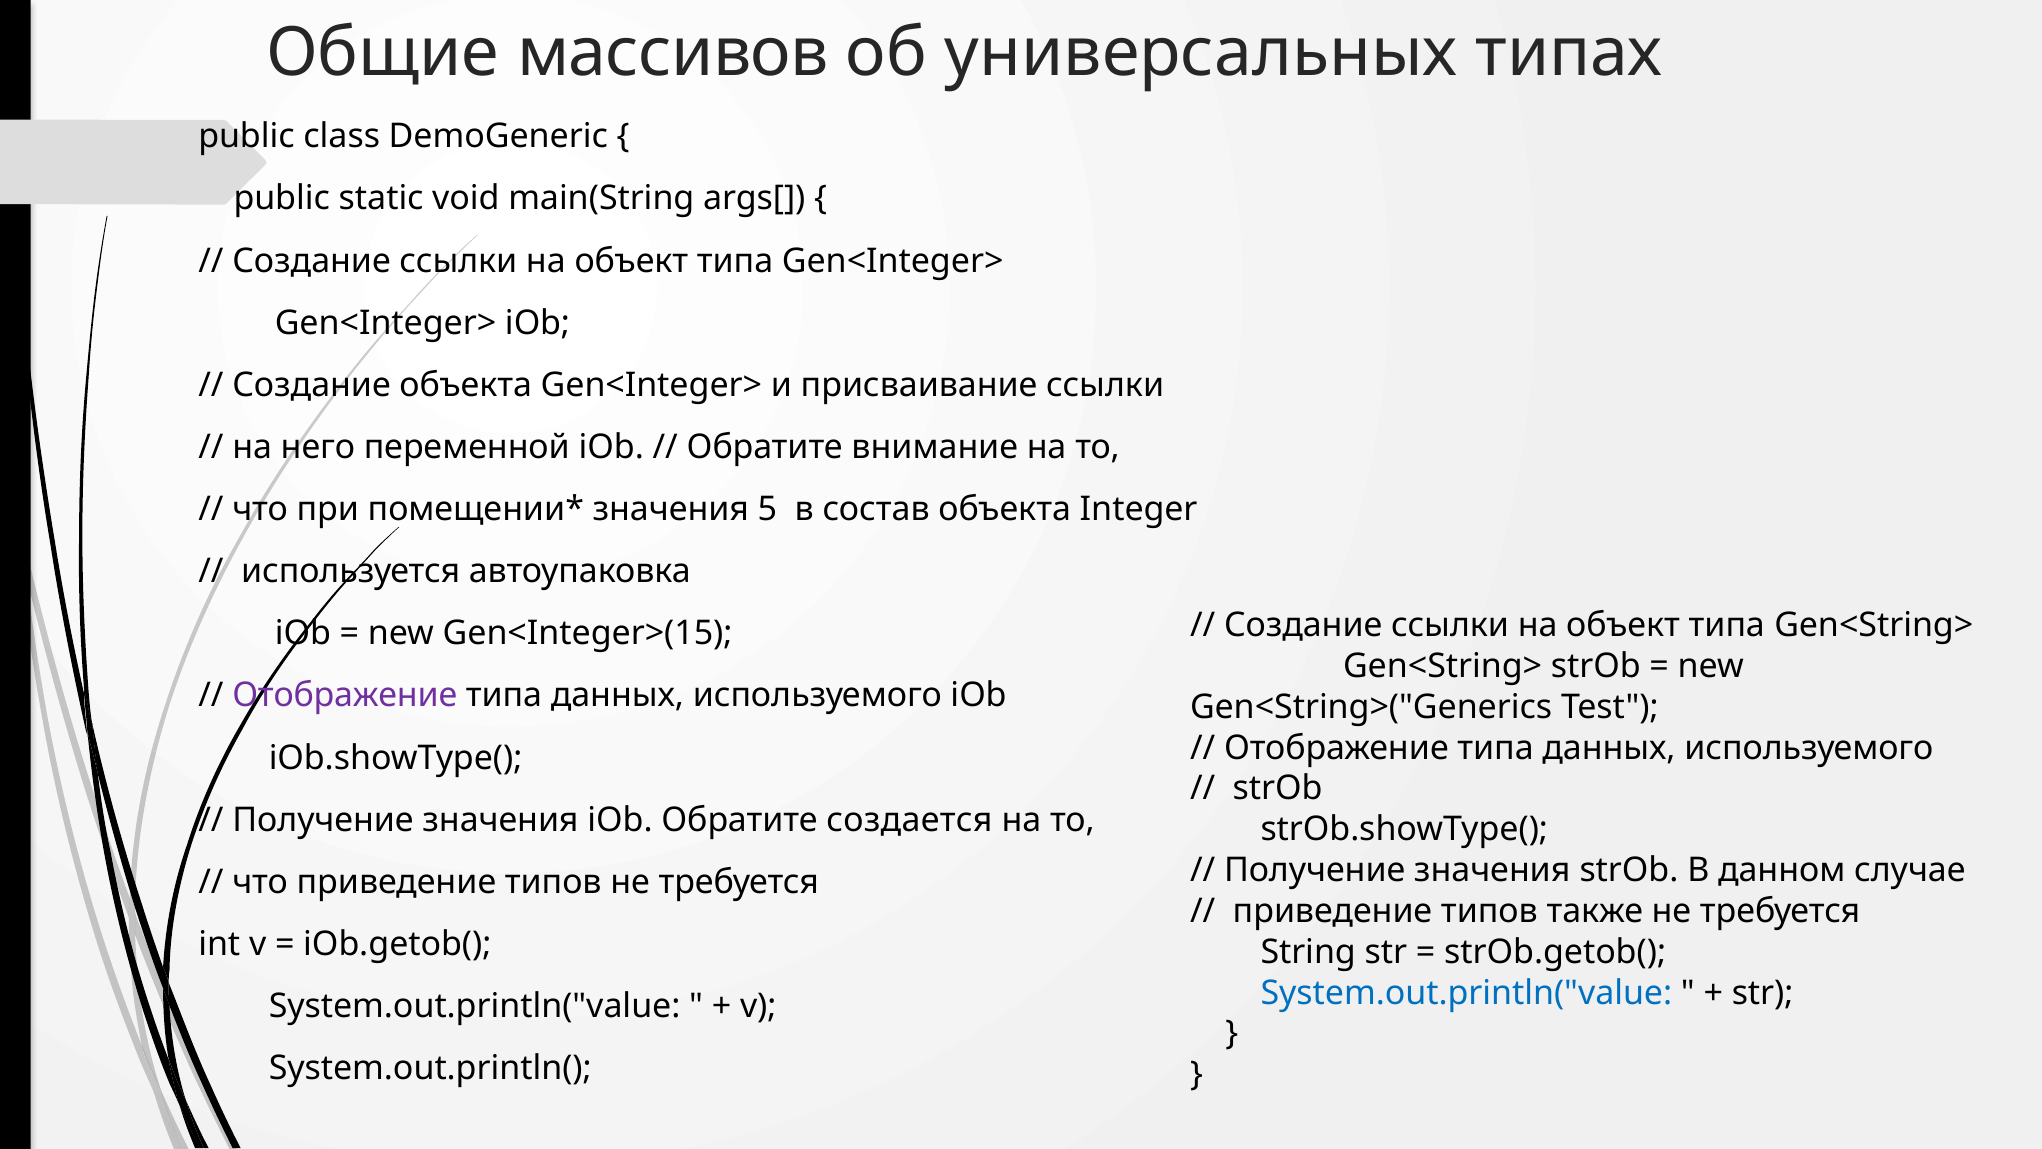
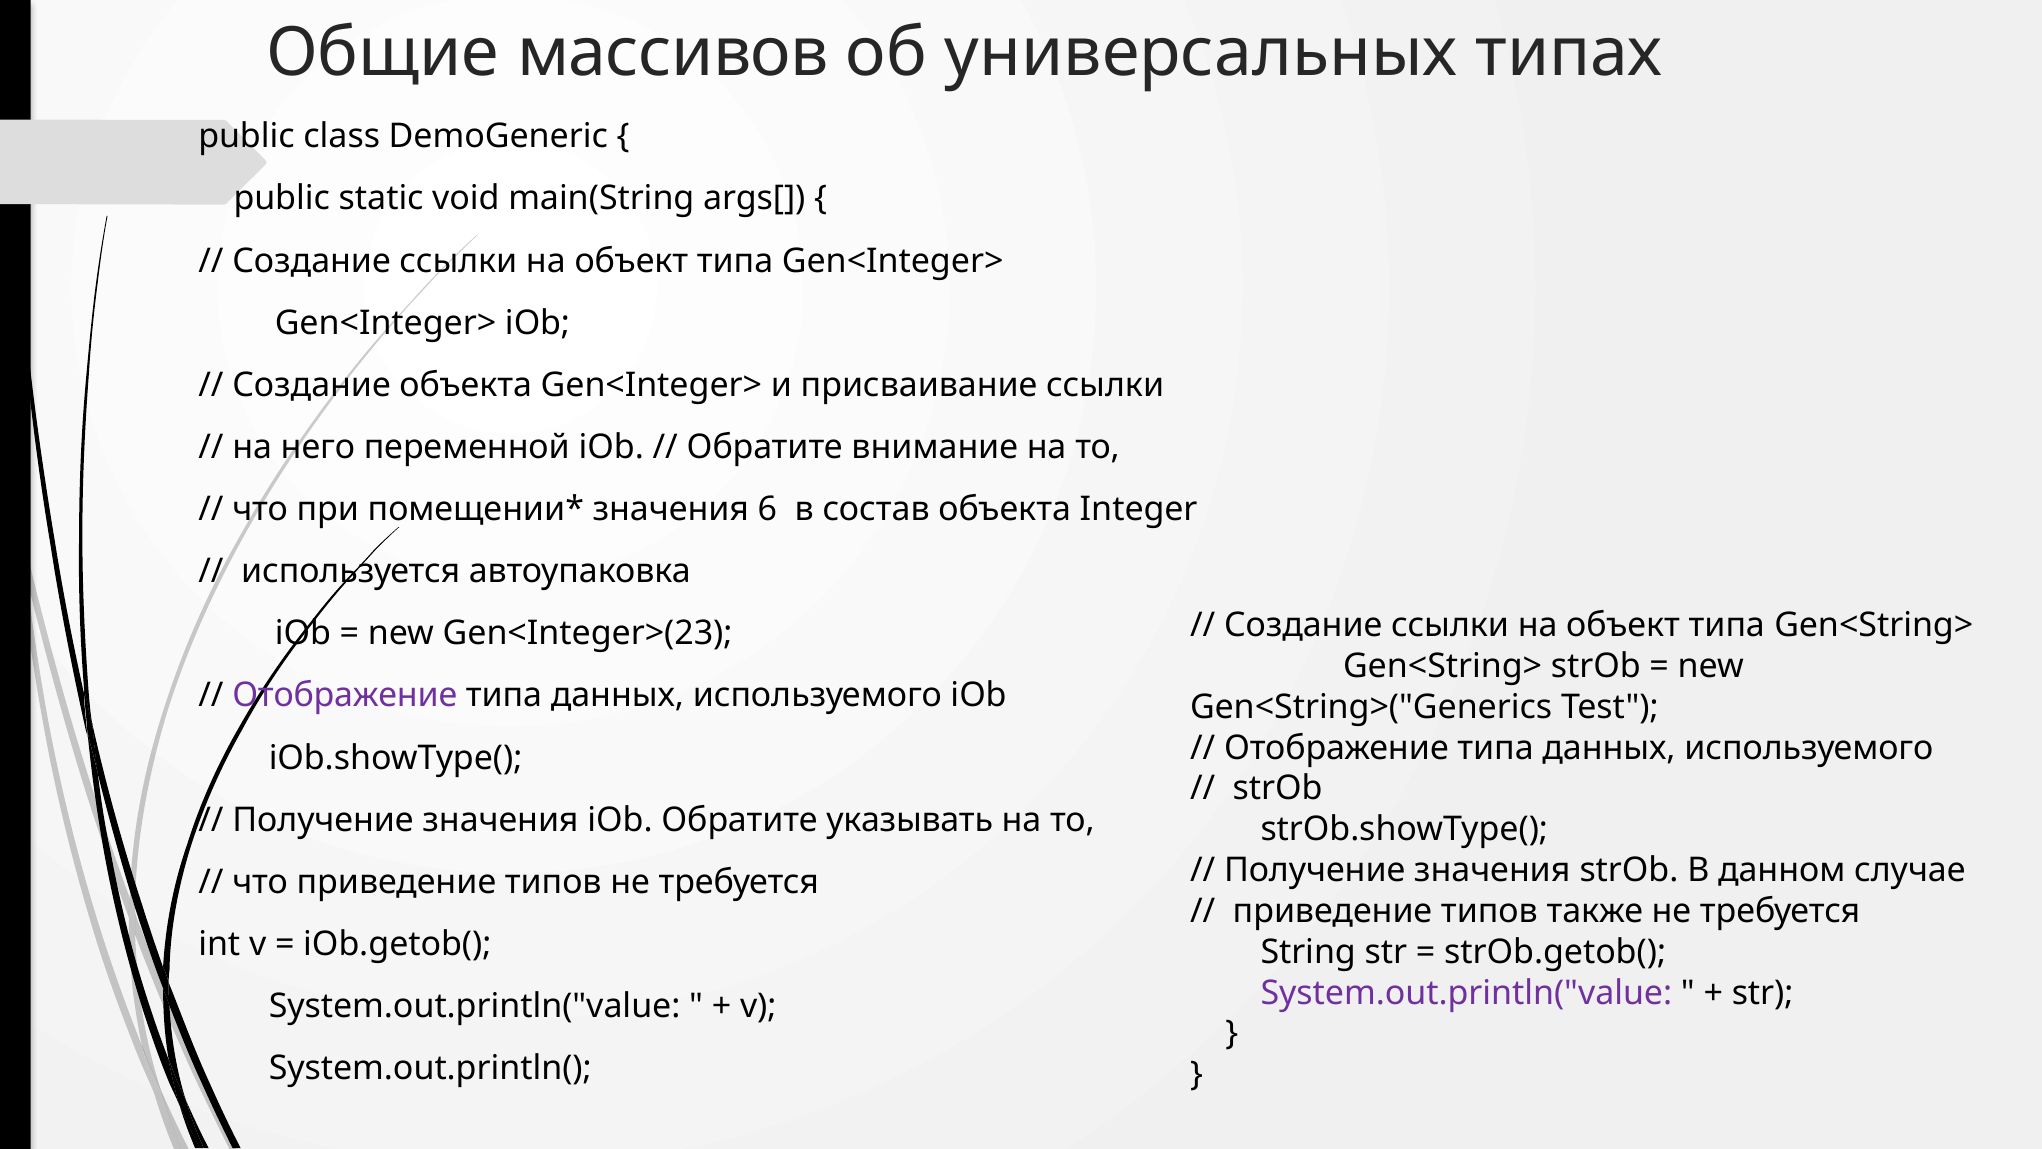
5: 5 -> 6 (767, 509)
Gen<Integer>(15: Gen<Integer>(15 -> Gen<Integer>(23 (588, 633)
создается: создается -> указывать (910, 820)
System.out.println("value colour: blue -> purple (1466, 993)
